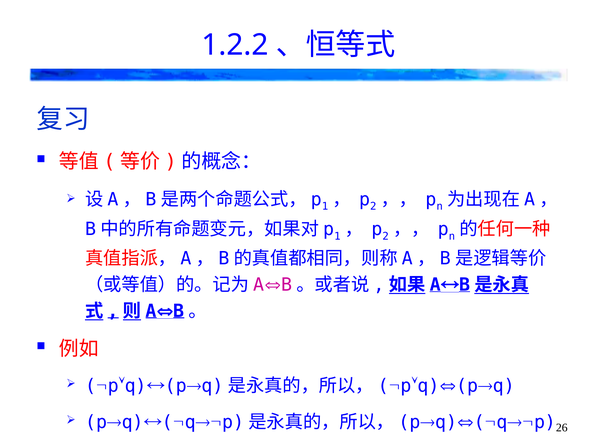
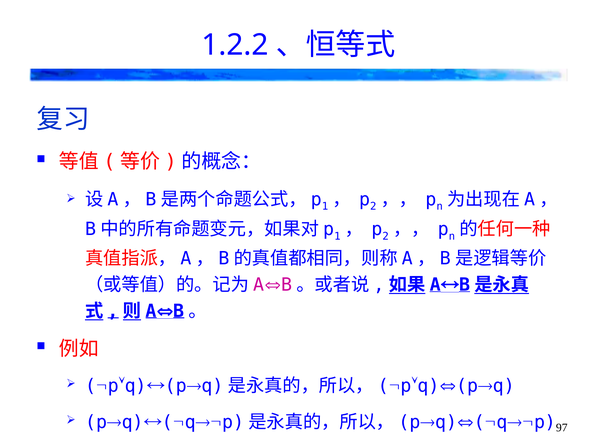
26: 26 -> 97 (562, 427)
